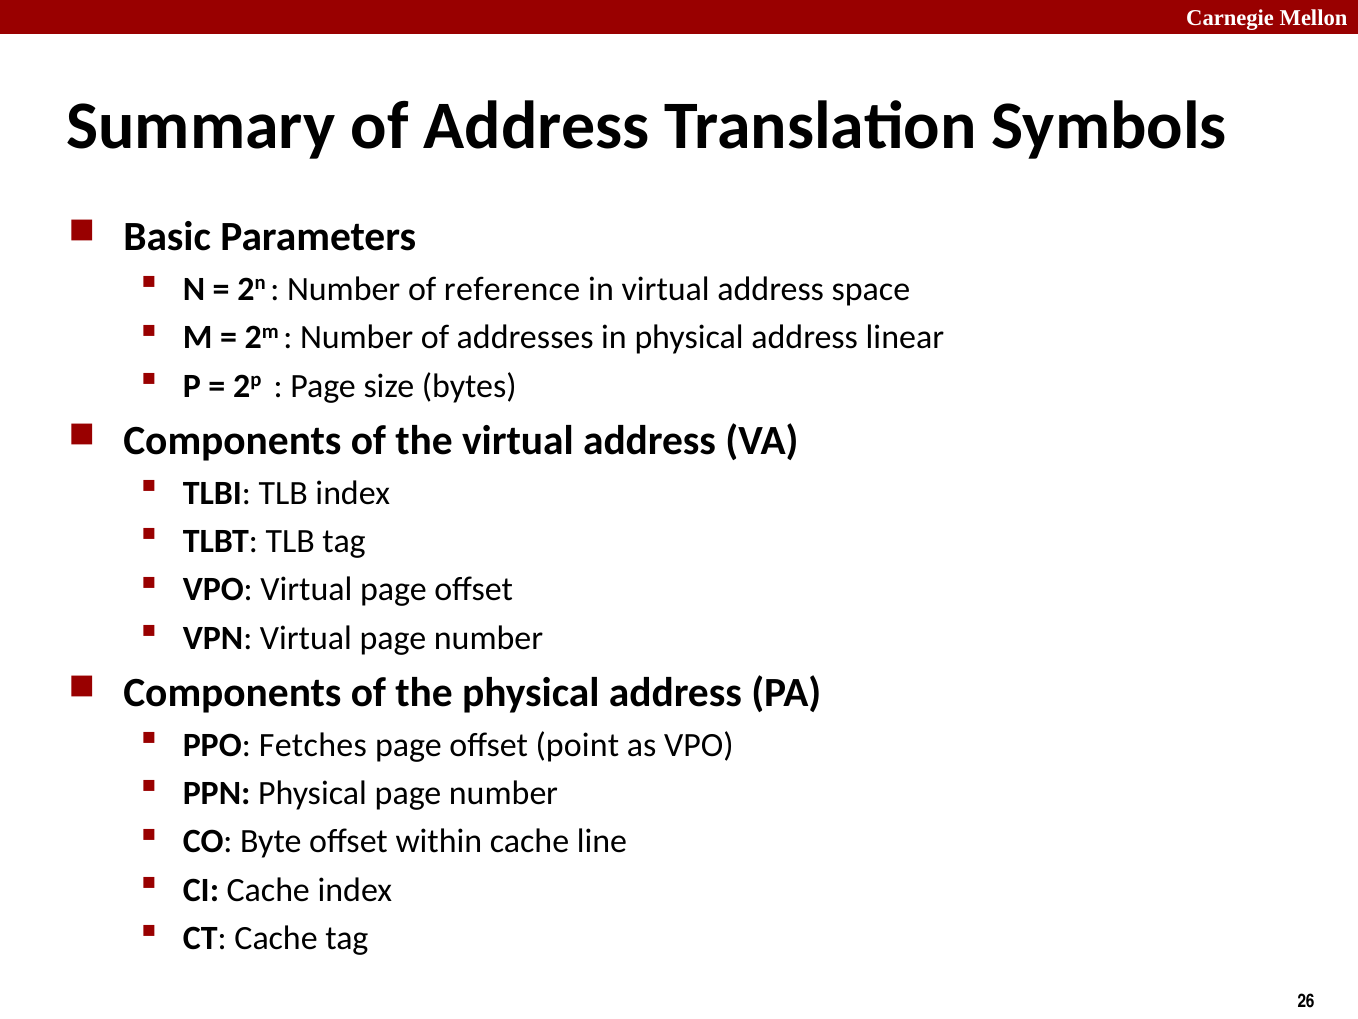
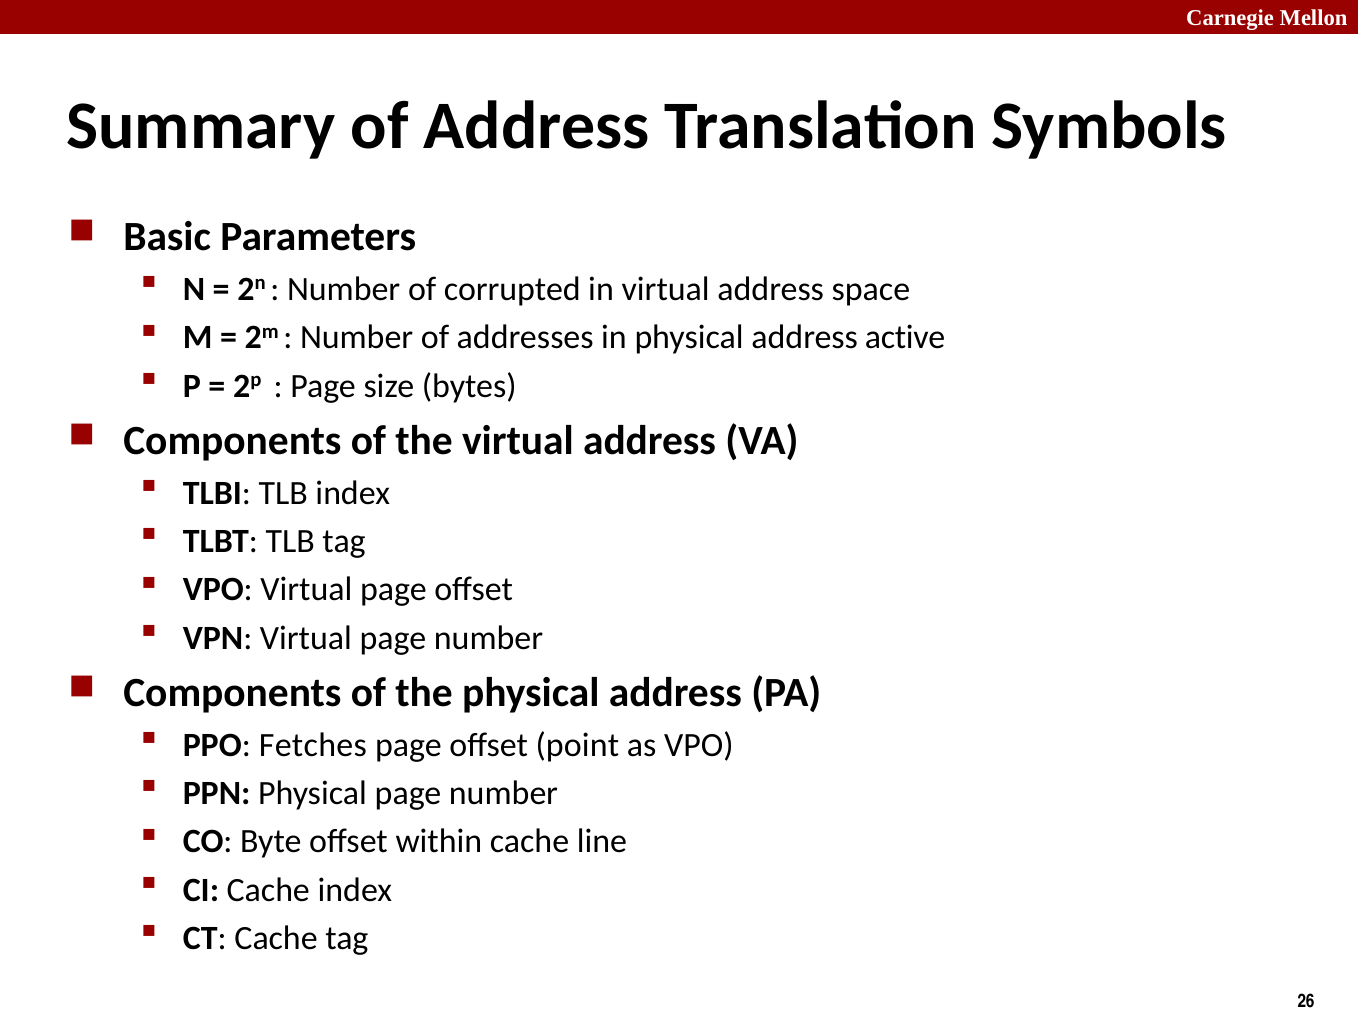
reference: reference -> corrupted (512, 289)
linear: linear -> active (905, 337)
